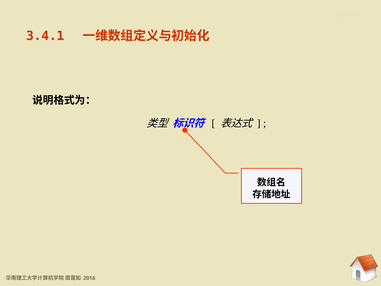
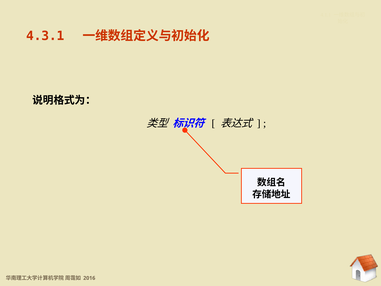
3.4.1: 3.4.1 -> 4.3.1 (45, 36)
